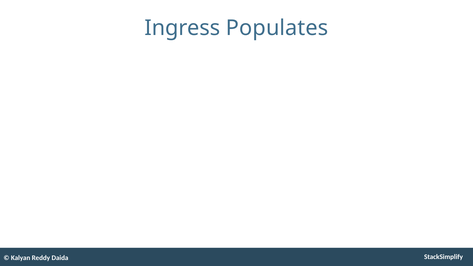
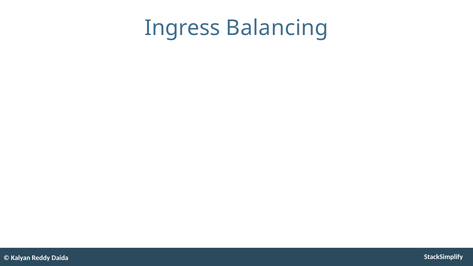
Populates: Populates -> Balancing (277, 28)
